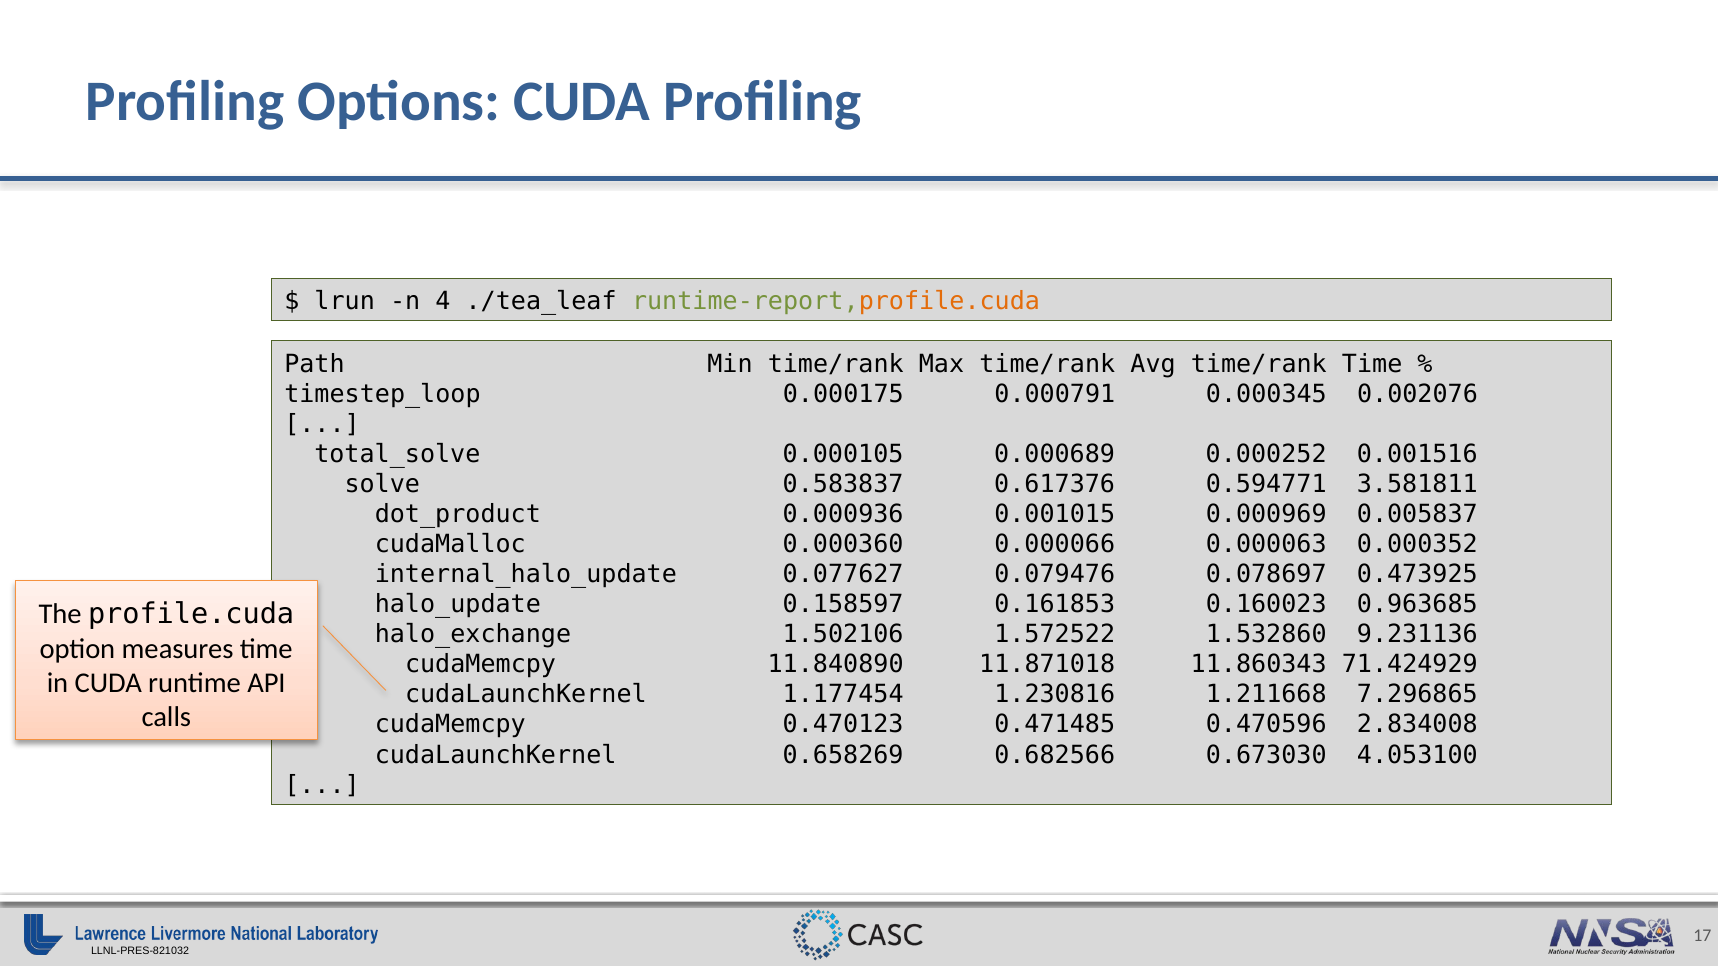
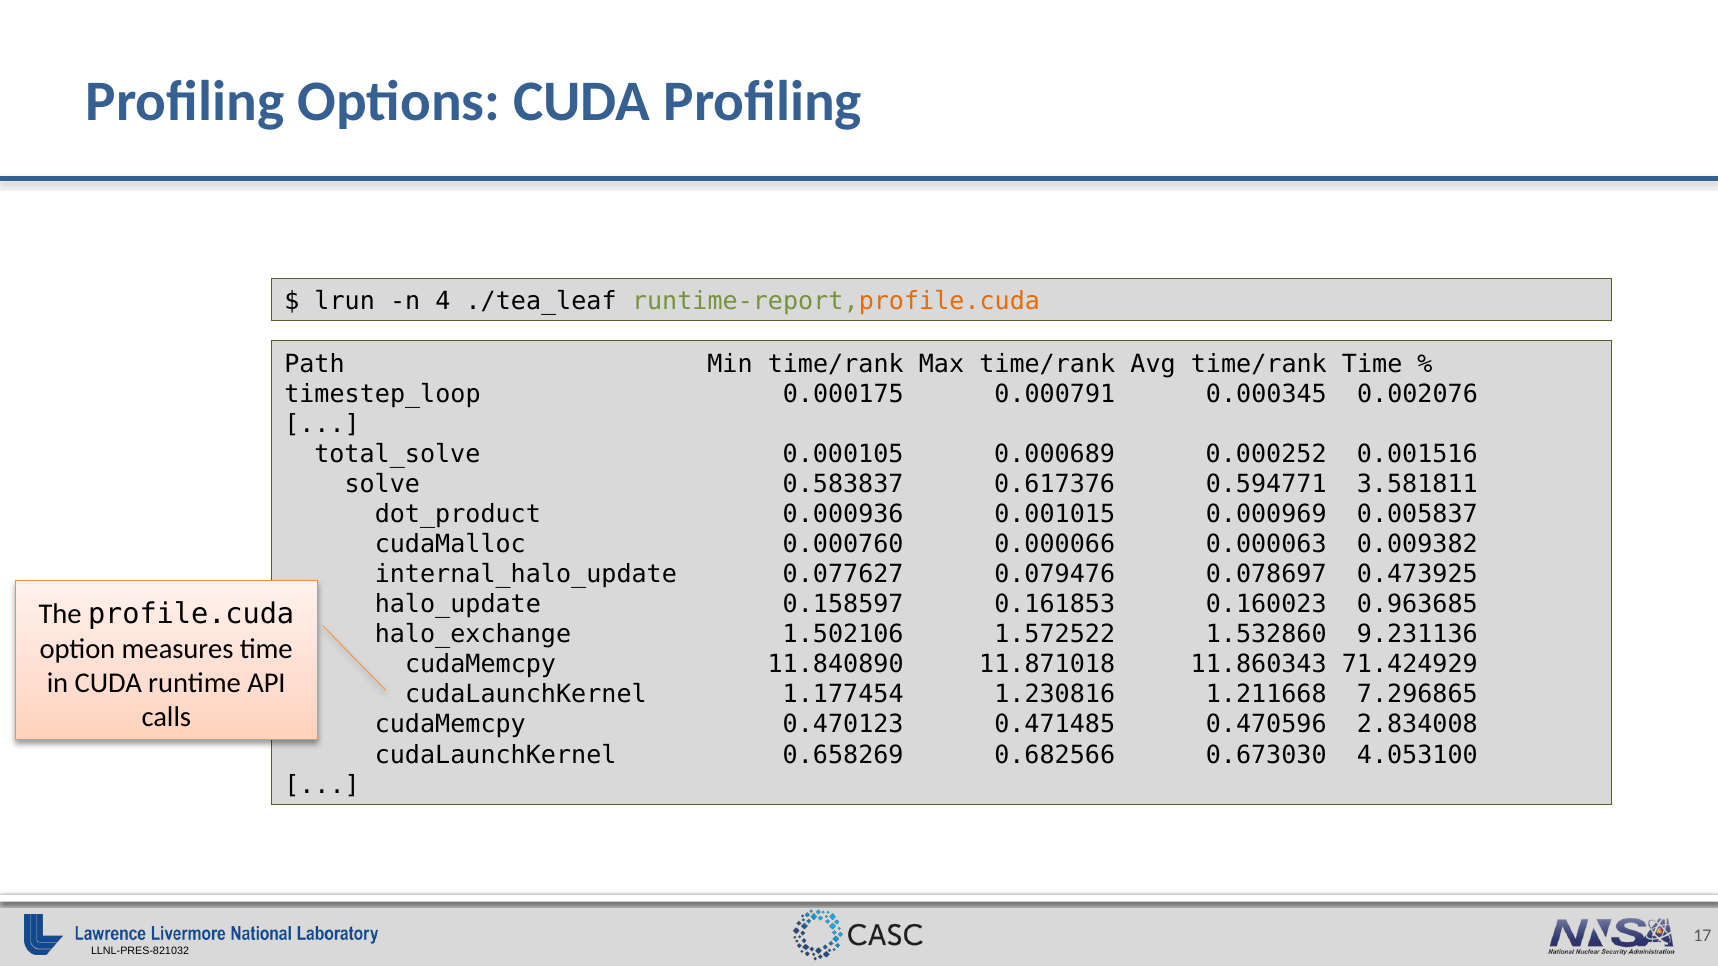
0.000360: 0.000360 -> 0.000760 (843, 544)
0.000352: 0.000352 -> 0.009382 (1417, 544)
